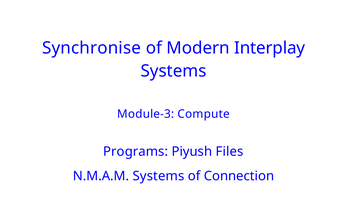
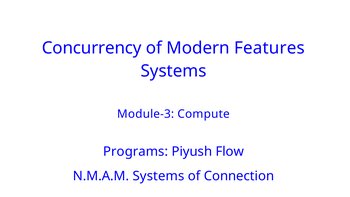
Synchronise: Synchronise -> Concurrency (92, 48)
Interplay: Interplay -> Features (269, 48)
Files: Files -> Flow (230, 151)
